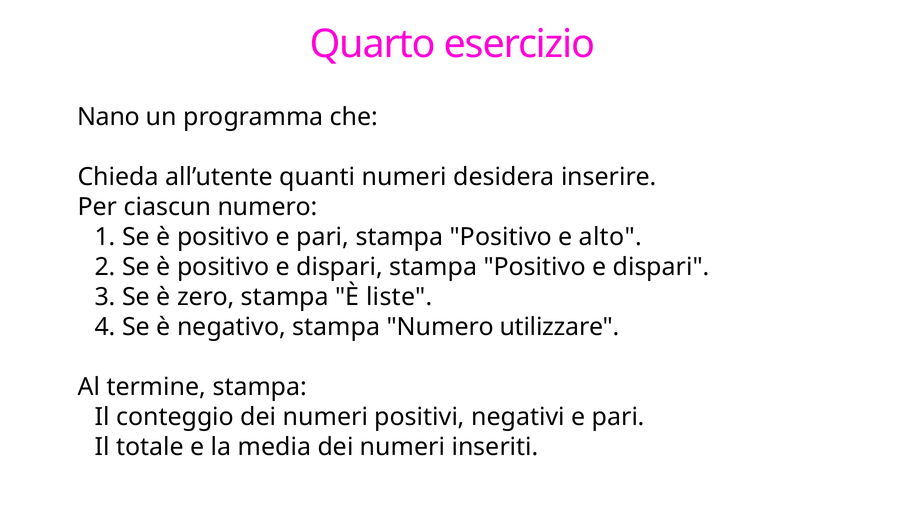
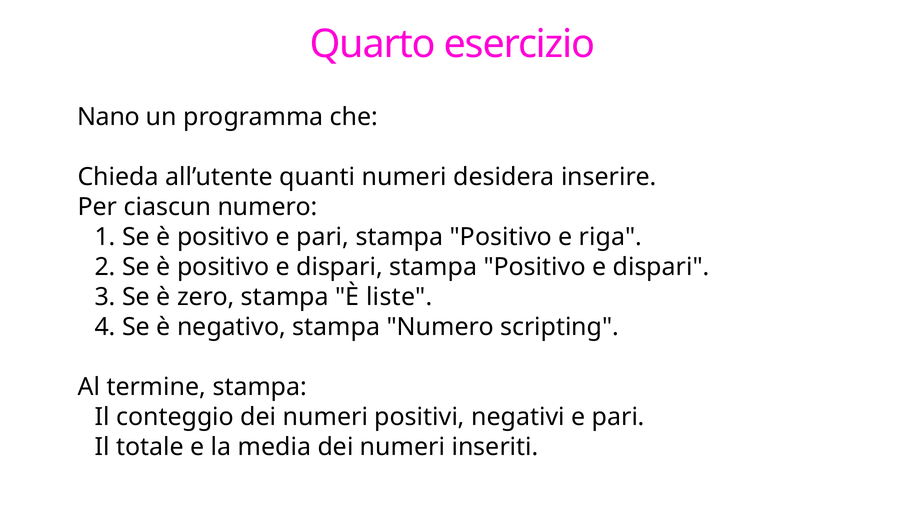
alto: alto -> riga (610, 237)
utilizzare: utilizzare -> scripting (560, 327)
